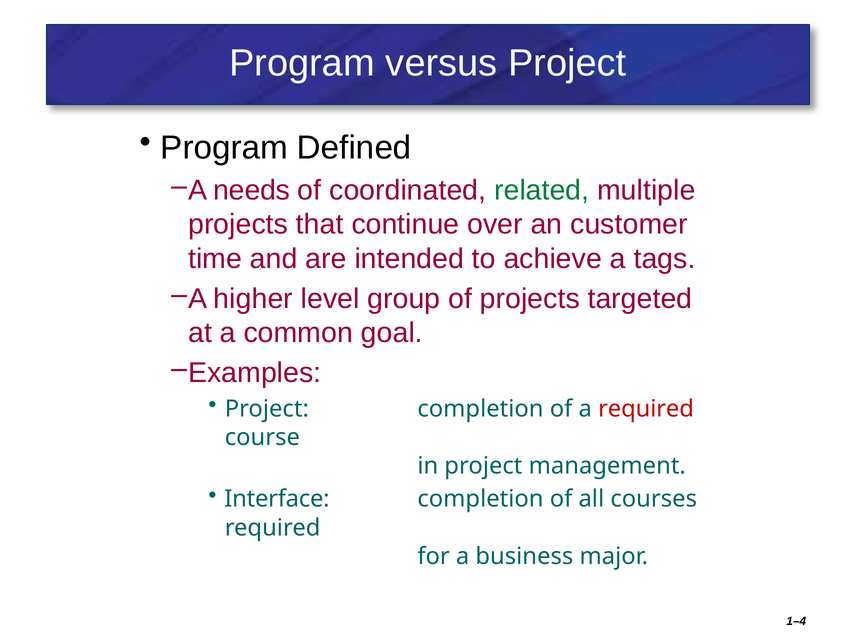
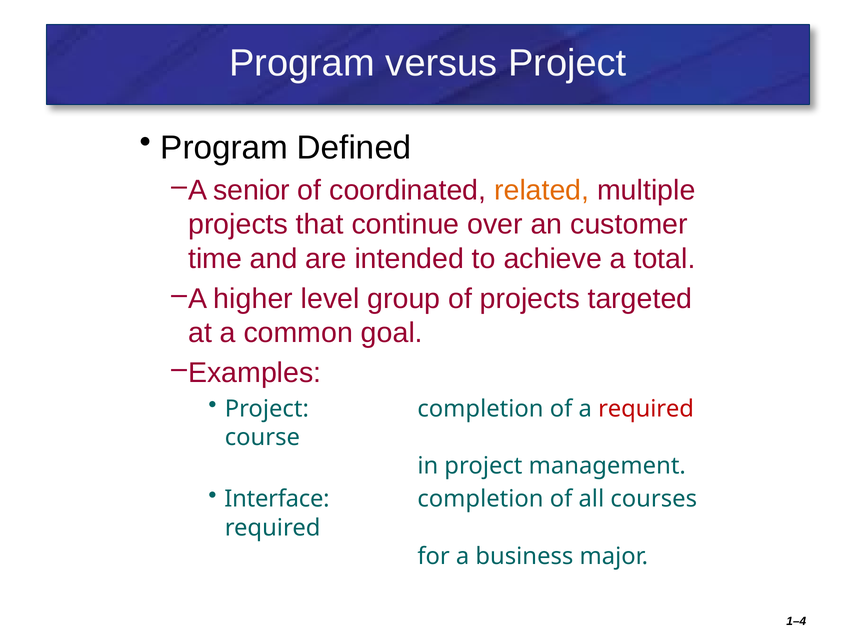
needs: needs -> senior (252, 190)
related colour: green -> orange (542, 190)
tags: tags -> total (665, 259)
